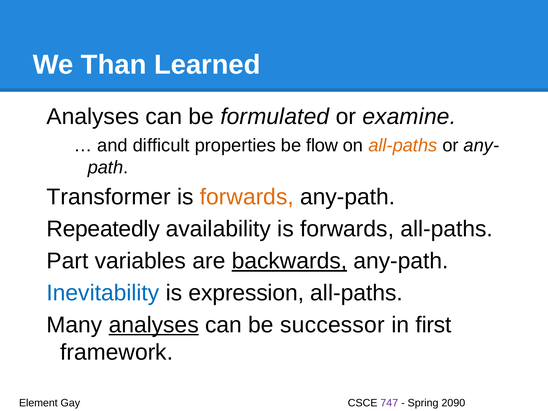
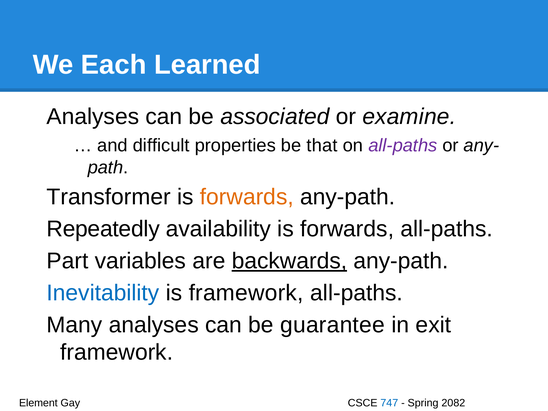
Than: Than -> Each (114, 65)
formulated: formulated -> associated (275, 117)
flow: flow -> that (322, 146)
all-paths colour: orange -> purple (403, 146)
is expression: expression -> framework (246, 293)
analyses underline: present -> none (154, 325)
successor: successor -> guarantee (333, 325)
first: first -> exit (433, 325)
747 colour: purple -> blue (389, 403)
2090: 2090 -> 2082 (453, 403)
